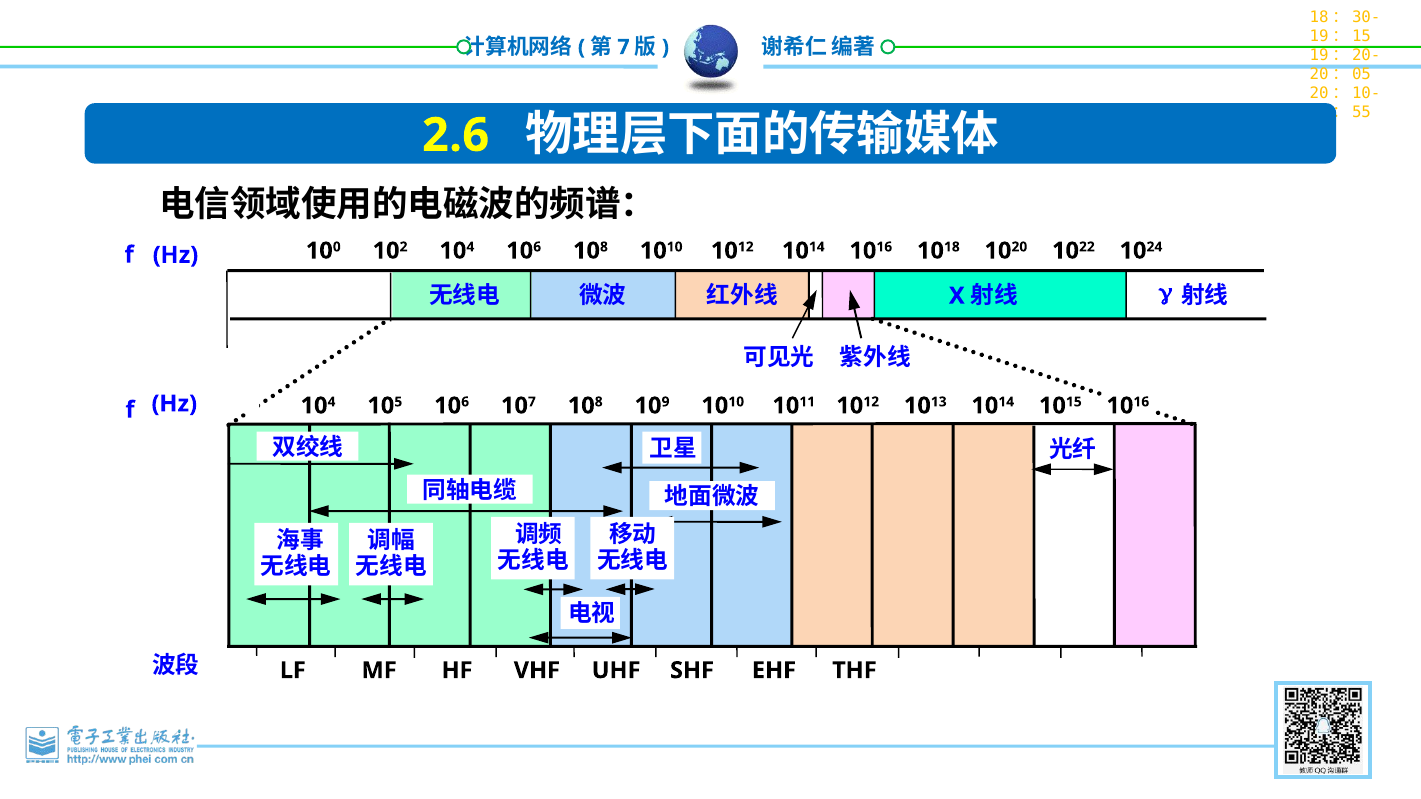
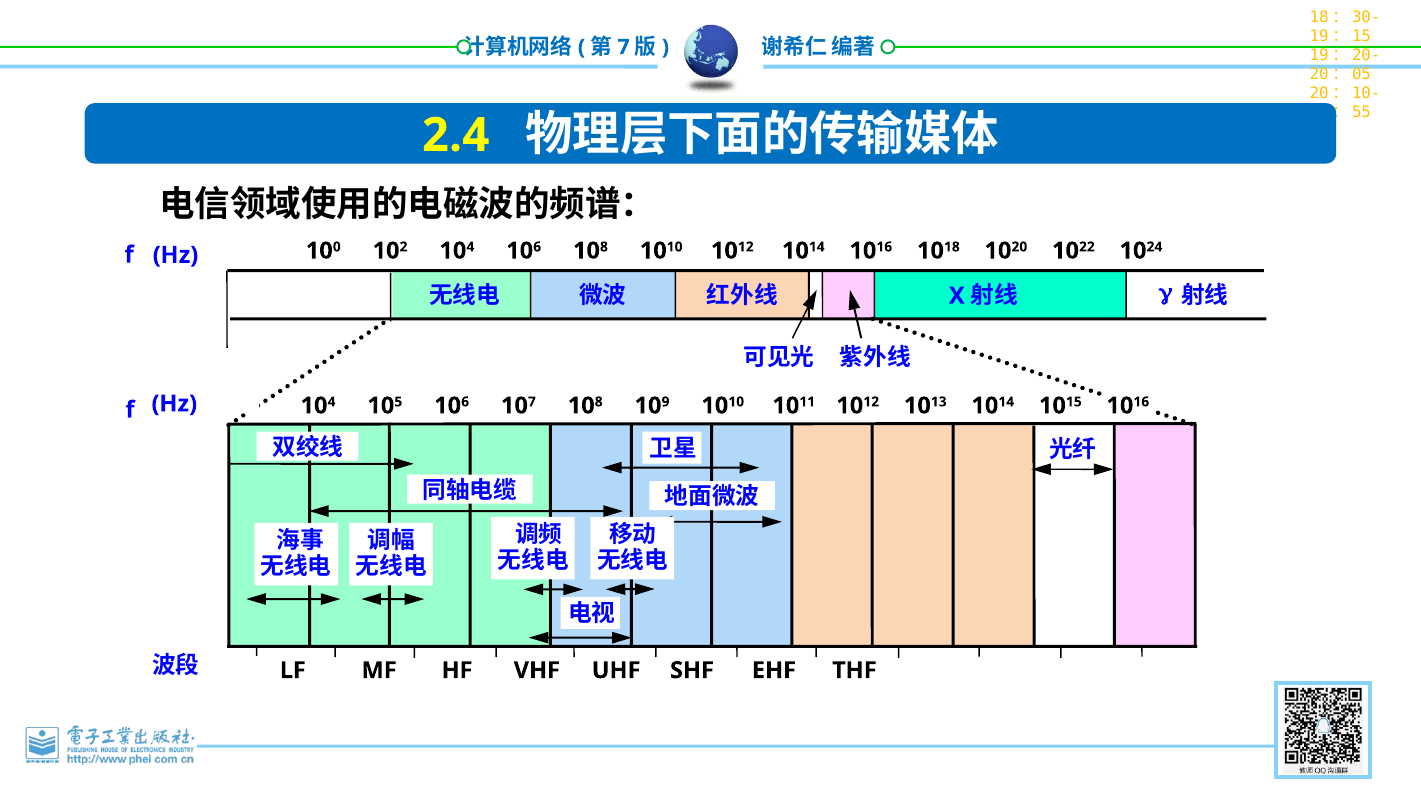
2.6: 2.6 -> 2.4 (456, 135)
